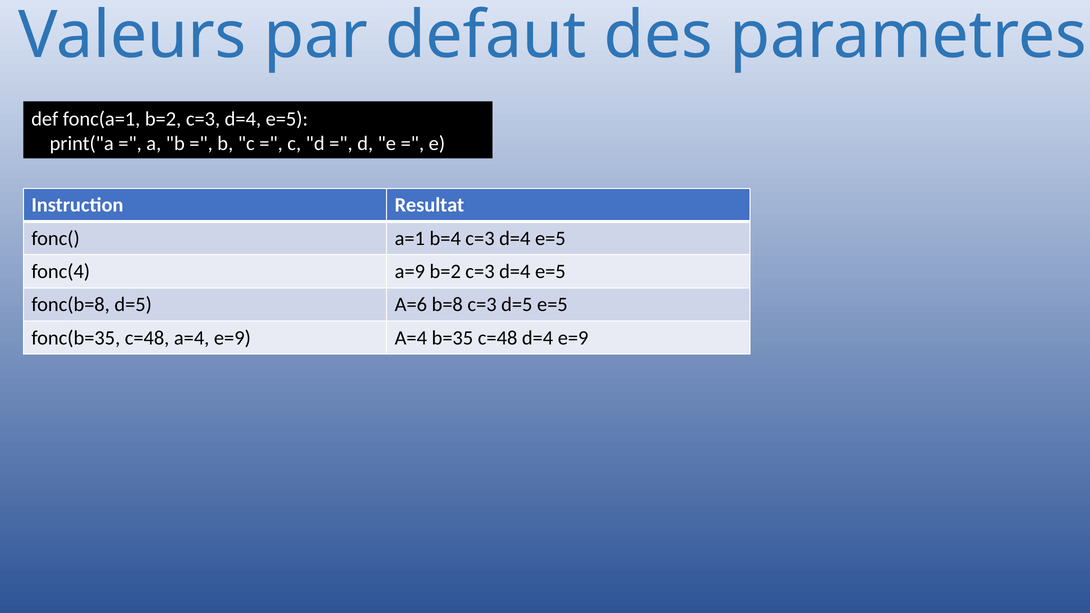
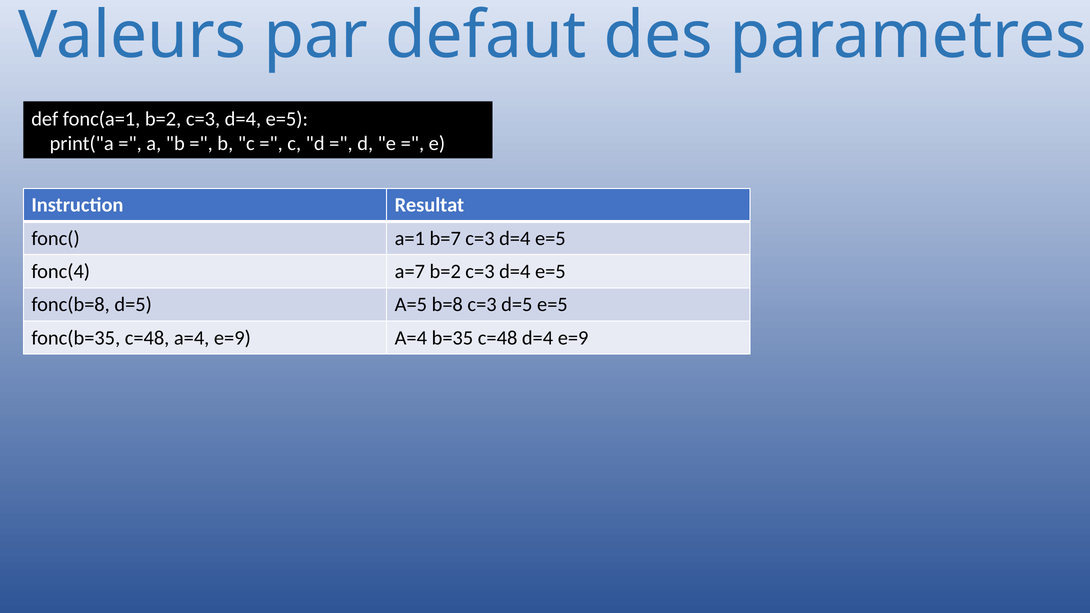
b=4: b=4 -> b=7 (445, 238)
a=9: a=9 -> a=7 (410, 272)
A=6: A=6 -> A=5 (411, 305)
